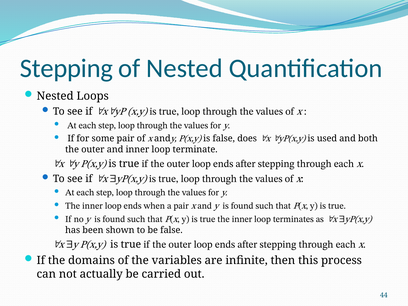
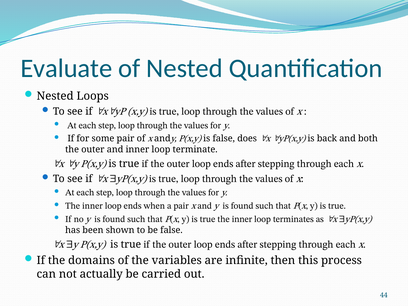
Stepping: Stepping -> Evaluate (66, 68)
used: used -> back (327, 139)
